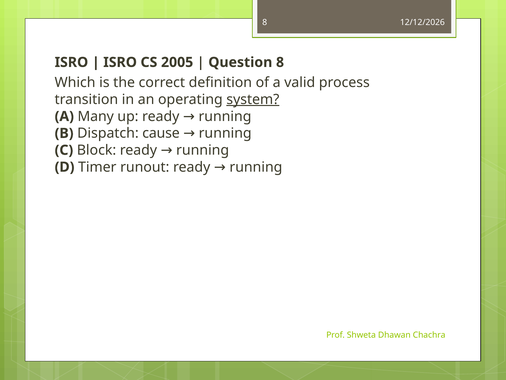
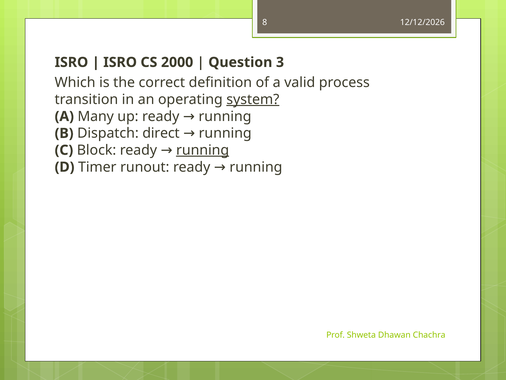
2005: 2005 -> 2000 (177, 62)
Question 8: 8 -> 3 (280, 62)
cause: cause -> direct (161, 133)
running underline: none -> present (203, 150)
